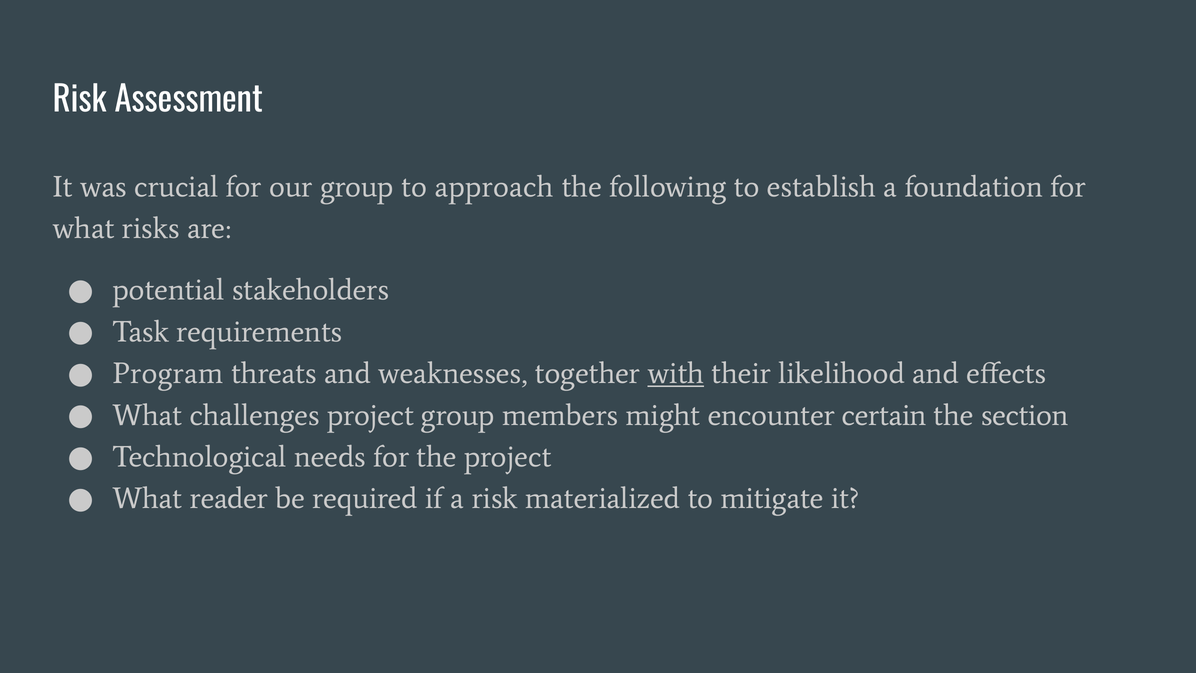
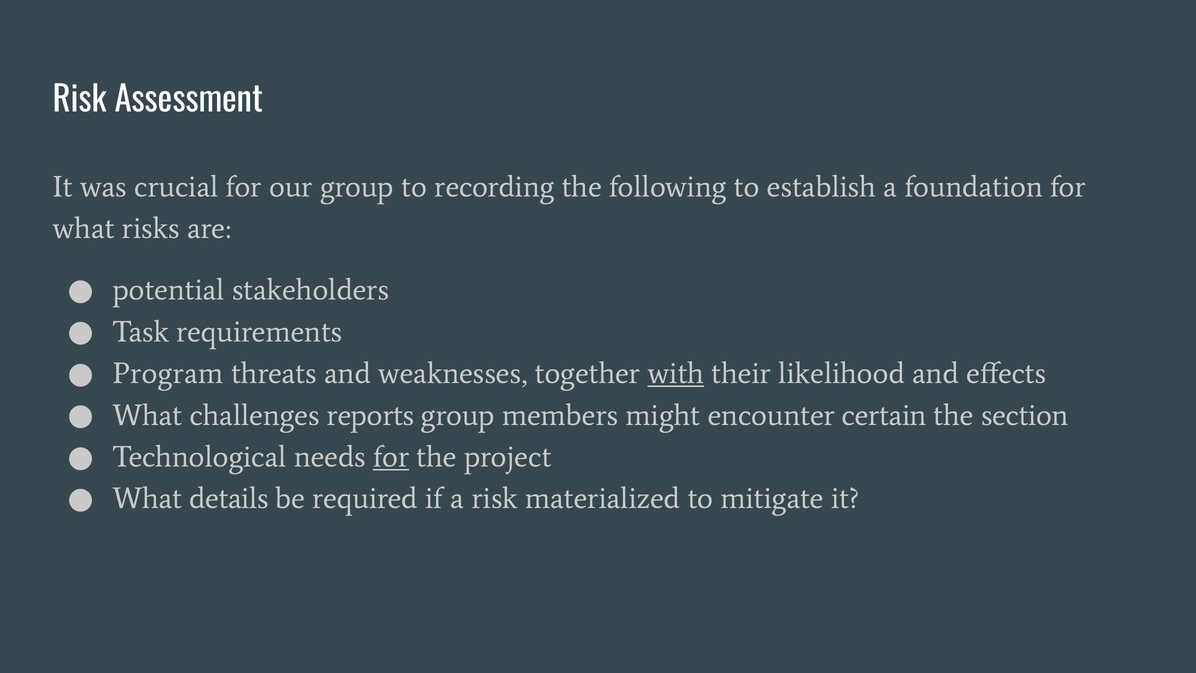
approach: approach -> recording (494, 187)
challenges project: project -> reports (370, 415)
for underline: none -> present (391, 457)
reader: reader -> details (229, 498)
